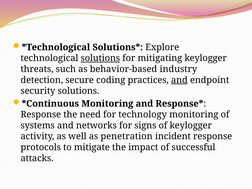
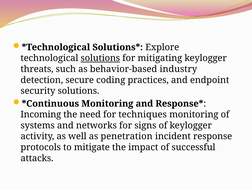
and underline: present -> none (179, 80)
Response: Response -> Incoming (41, 115)
technology: technology -> techniques (143, 115)
